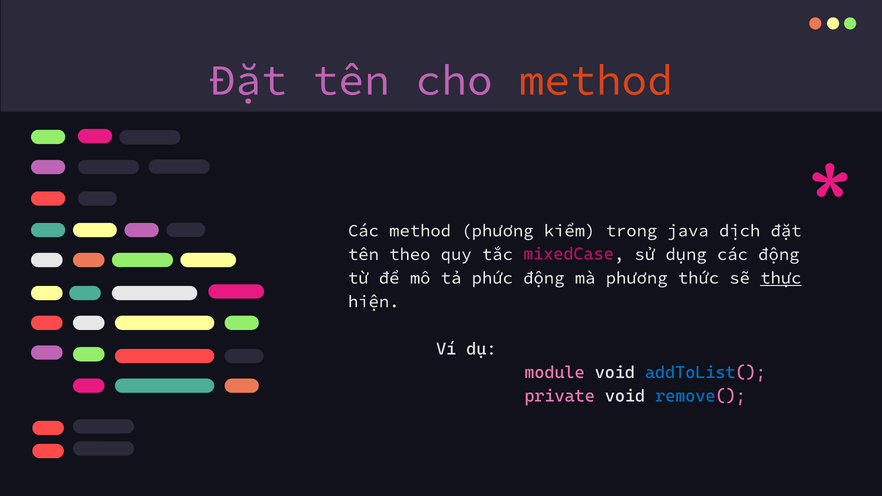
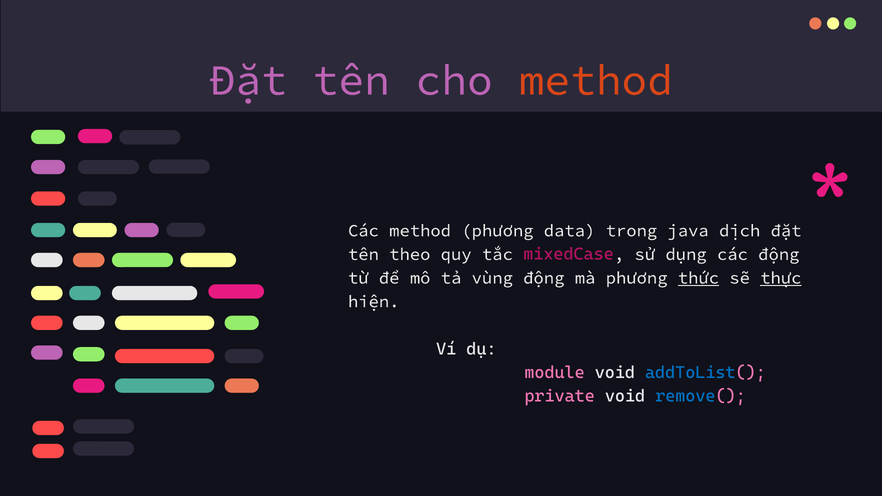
kiểm: kiểm -> data (570, 231)
phức: phức -> vùng (492, 278)
thức underline: none -> present (698, 278)
